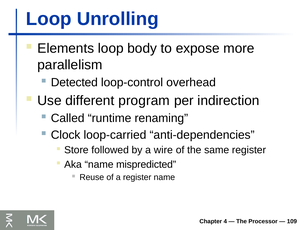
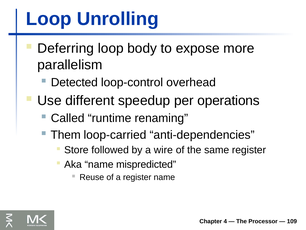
Elements: Elements -> Deferring (66, 48)
program: program -> speedup (144, 100)
indirection: indirection -> operations (229, 100)
Clock: Clock -> Them (66, 135)
